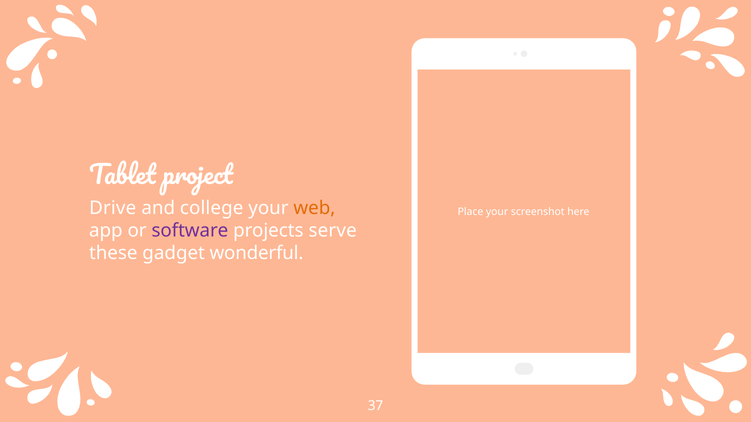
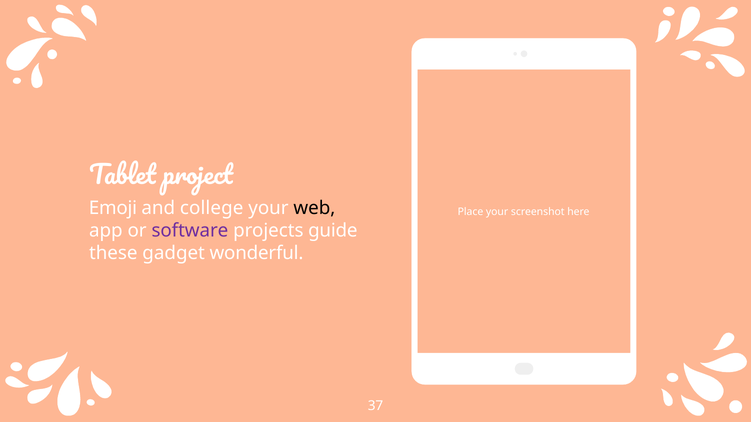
Drive: Drive -> Emoji (113, 208)
web colour: orange -> black (314, 208)
serve: serve -> guide (333, 231)
